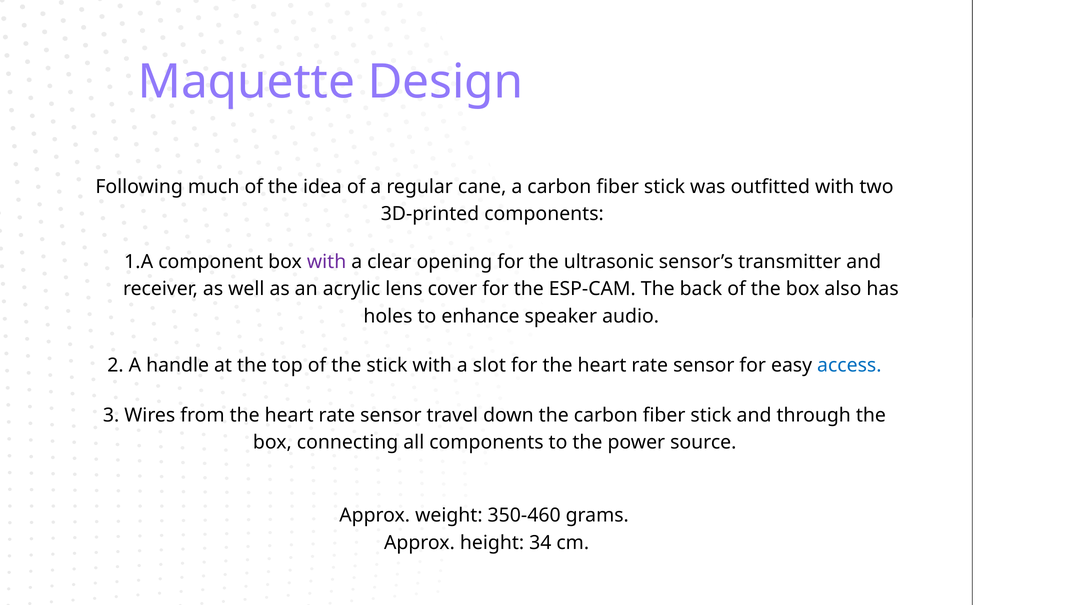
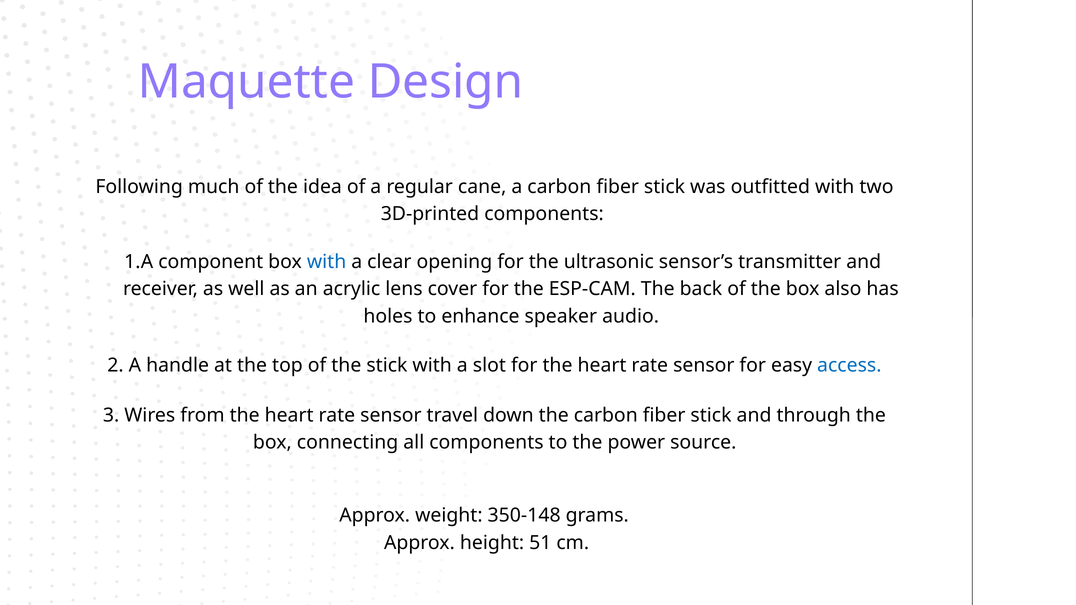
with colour: purple -> blue (327, 262)
350-460: 350-460 -> 350-148 (524, 516)
34: 34 -> 51 (540, 543)
